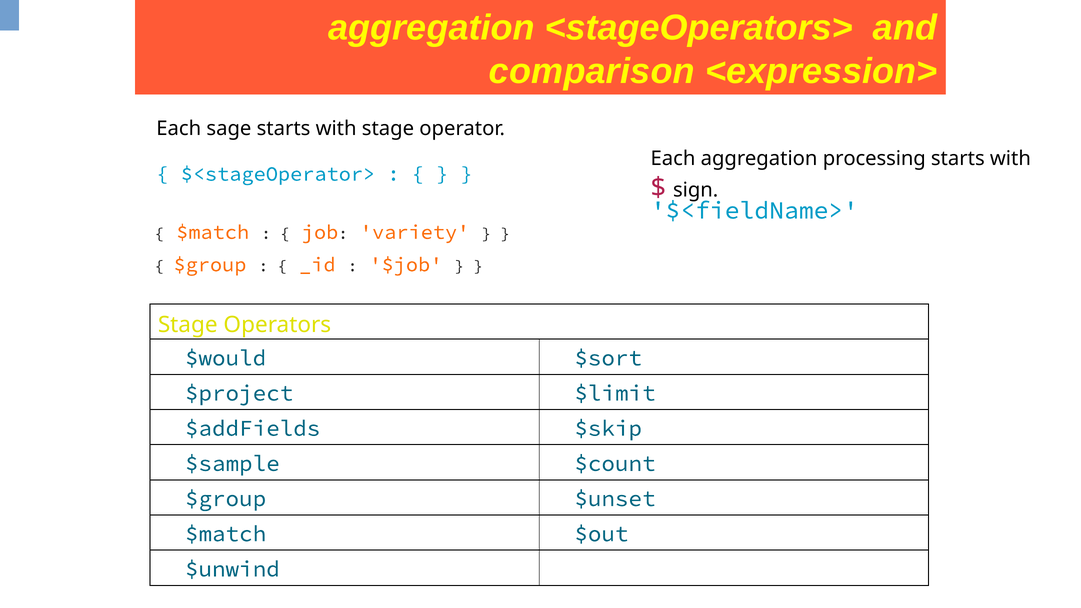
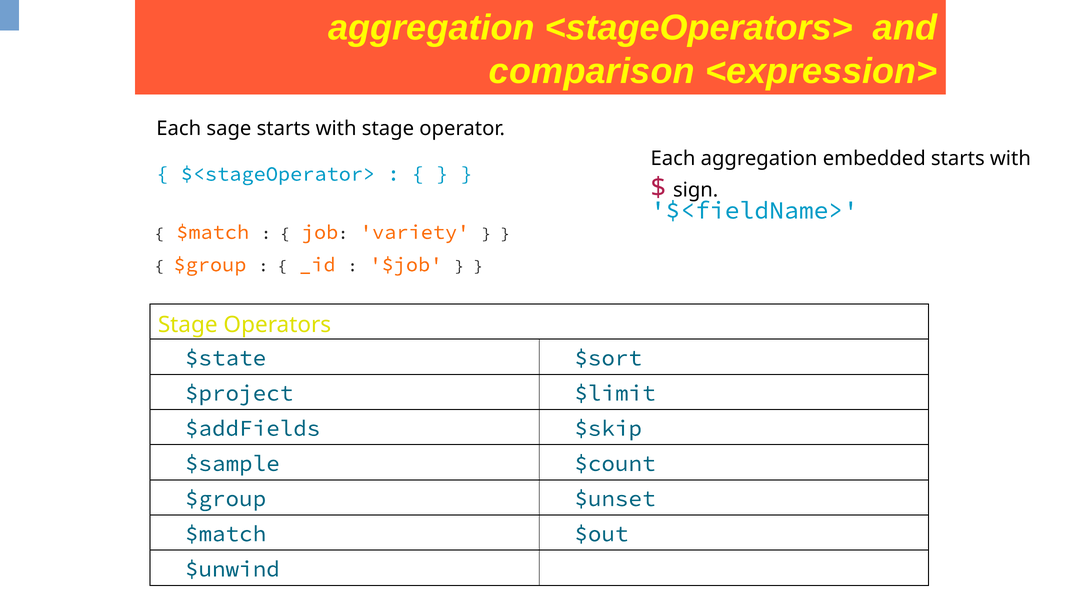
processing: processing -> embedded (874, 159)
$would: $would -> $state (226, 358)
